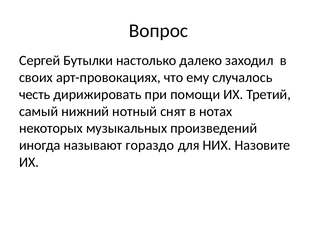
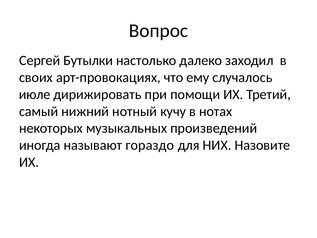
честь: честь -> июле (35, 94)
снят: снят -> кучу (173, 111)
